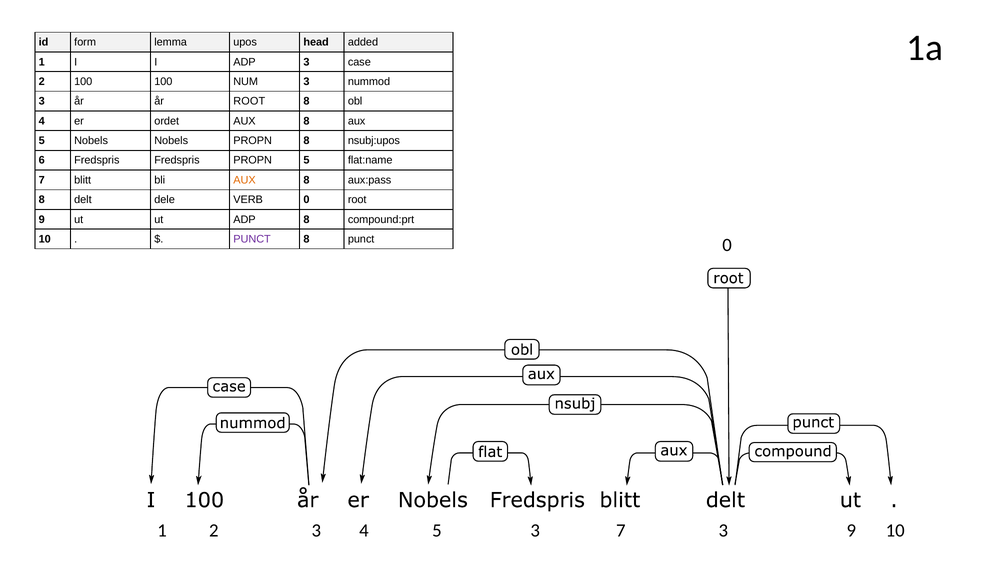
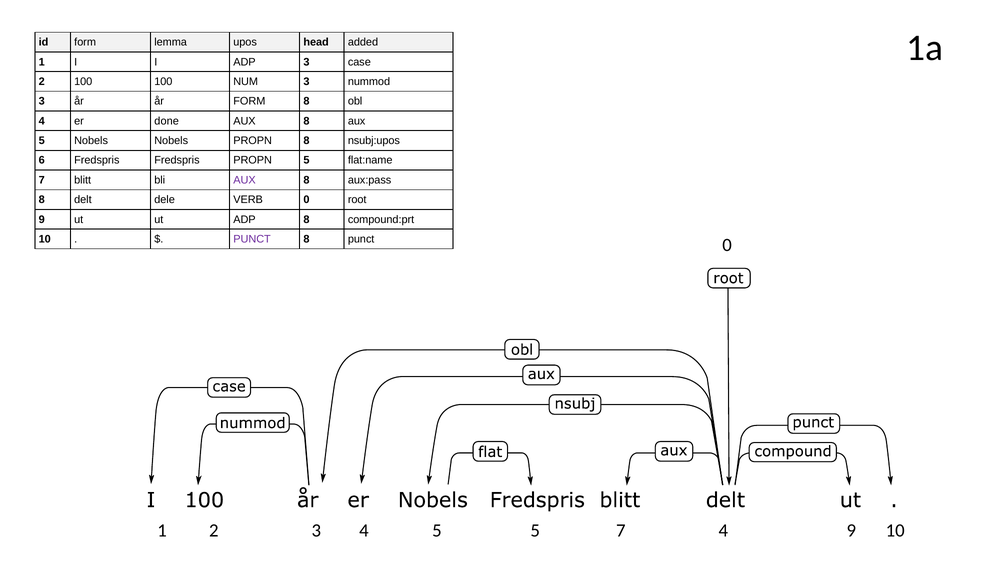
år ROOT: ROOT -> FORM (249, 101)
ordet: ordet -> done (167, 121)
AUX colour: orange -> purple (244, 180)
5 3: 3 -> 5 (535, 530)
7 3: 3 -> 4 (723, 530)
